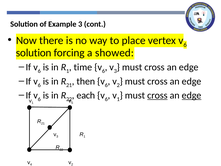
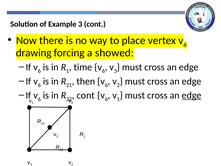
solution: solution -> drawing (34, 53)
each: each -> cont (86, 95)
cross underline: present -> none (157, 95)
